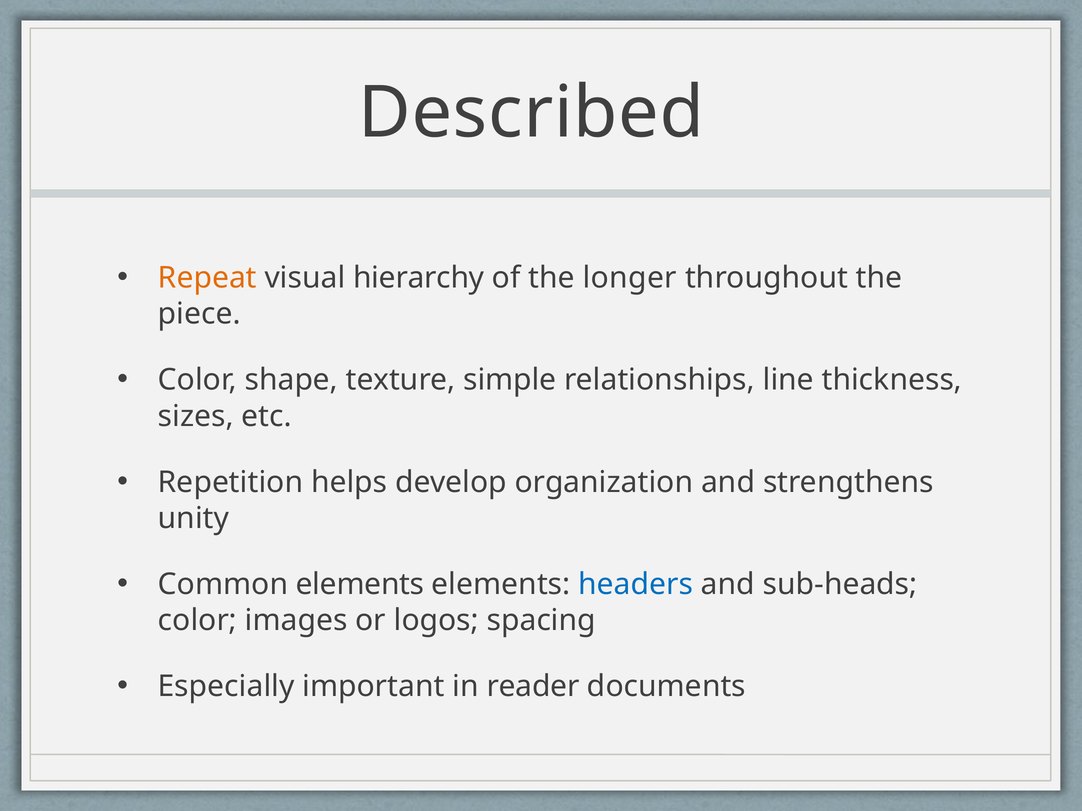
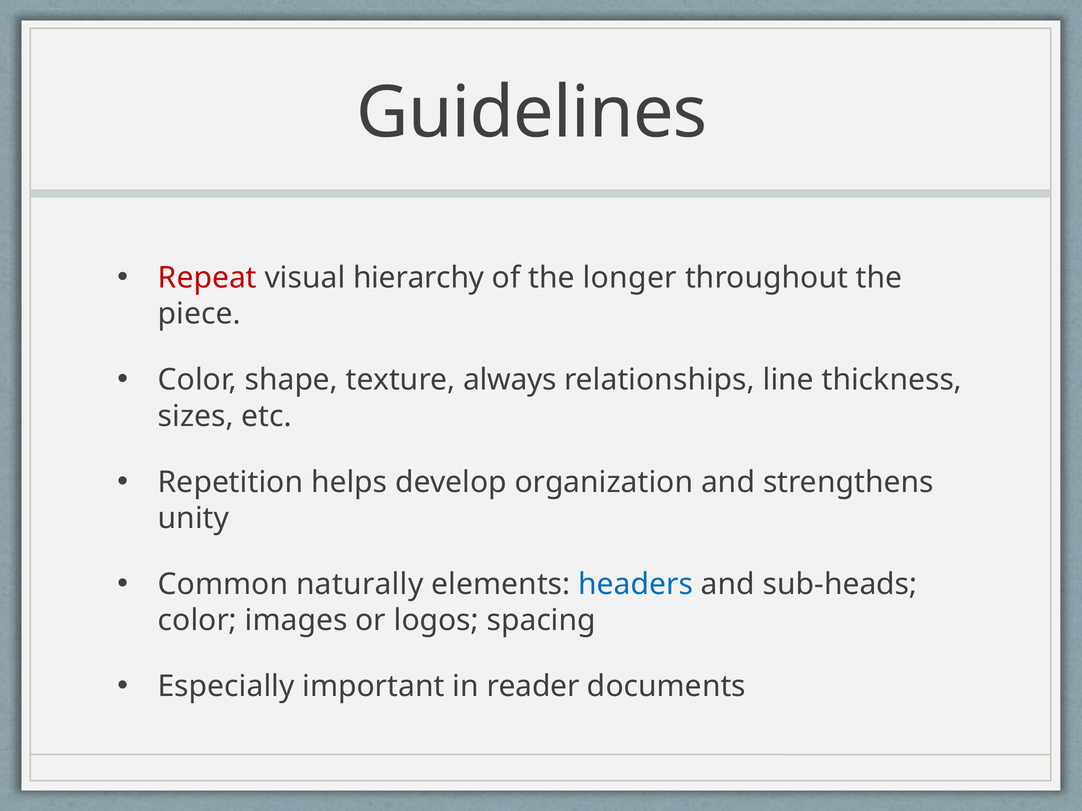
Described: Described -> Guidelines (532, 113)
Repeat colour: orange -> red (207, 278)
simple: simple -> always (510, 380)
Common elements: elements -> naturally (360, 585)
